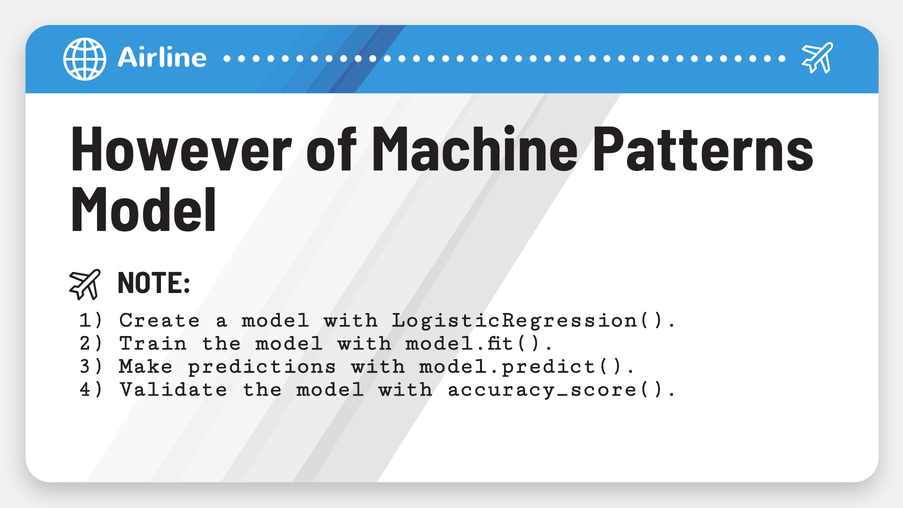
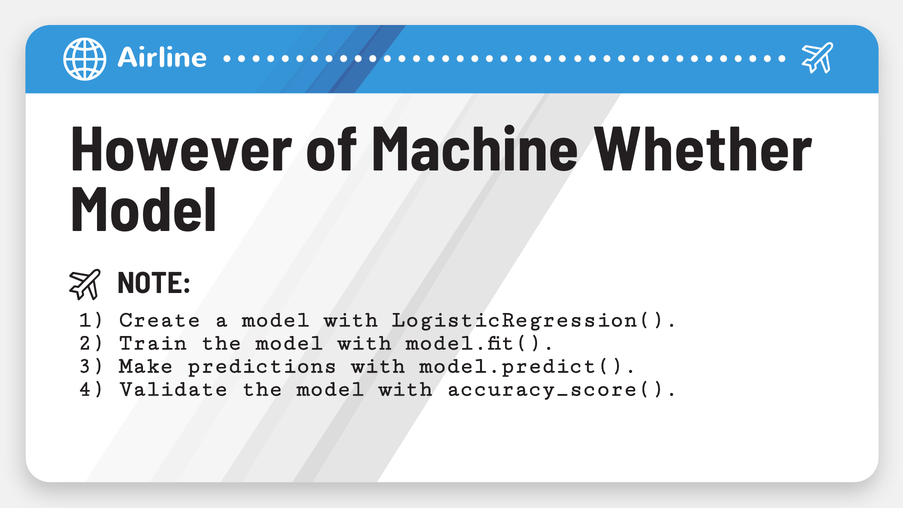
Patterns: Patterns -> Whether (703, 150)
